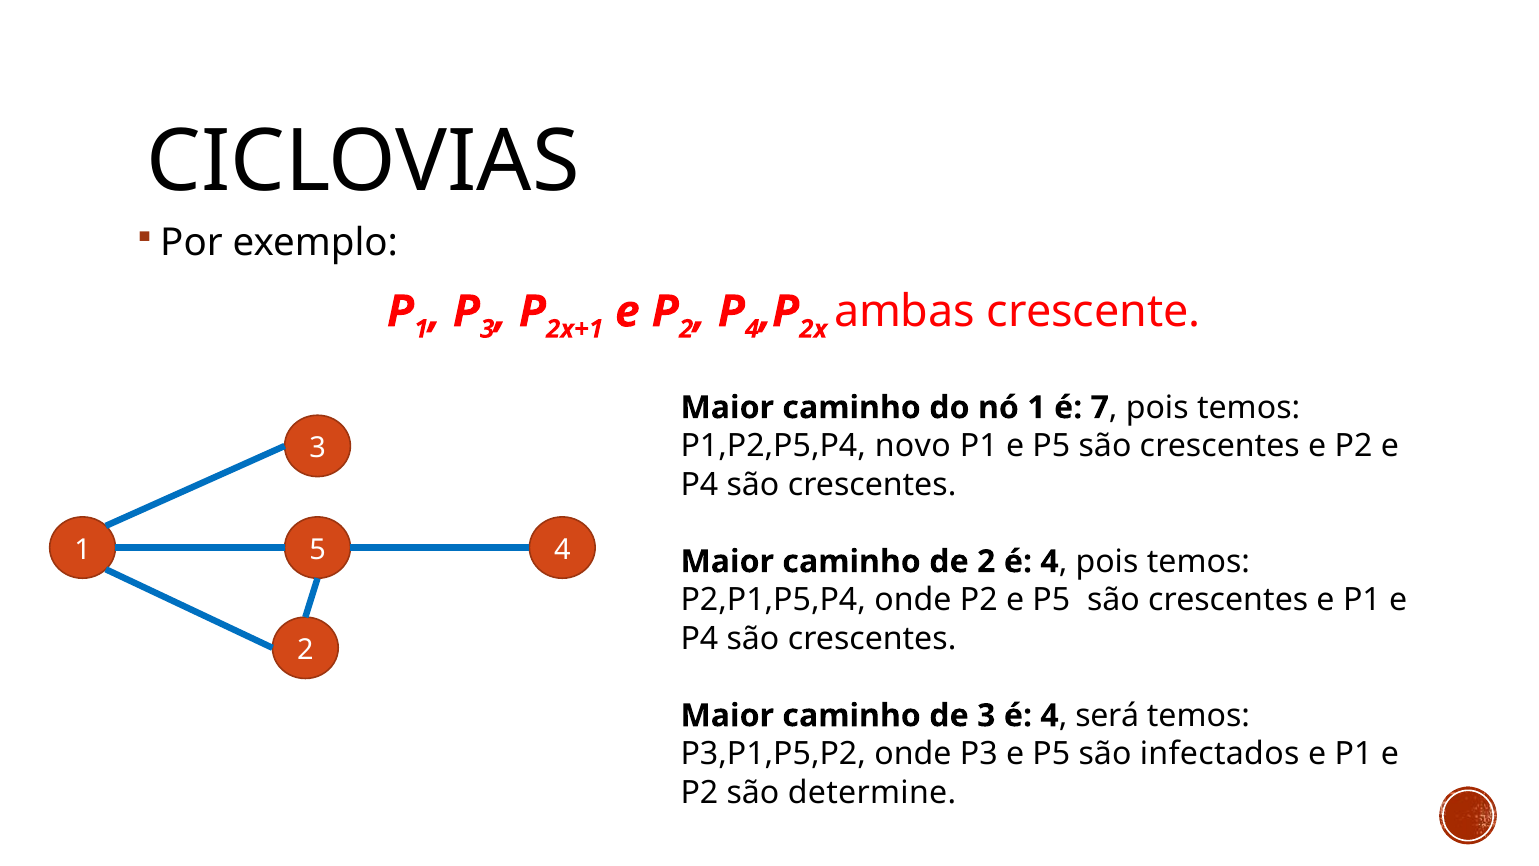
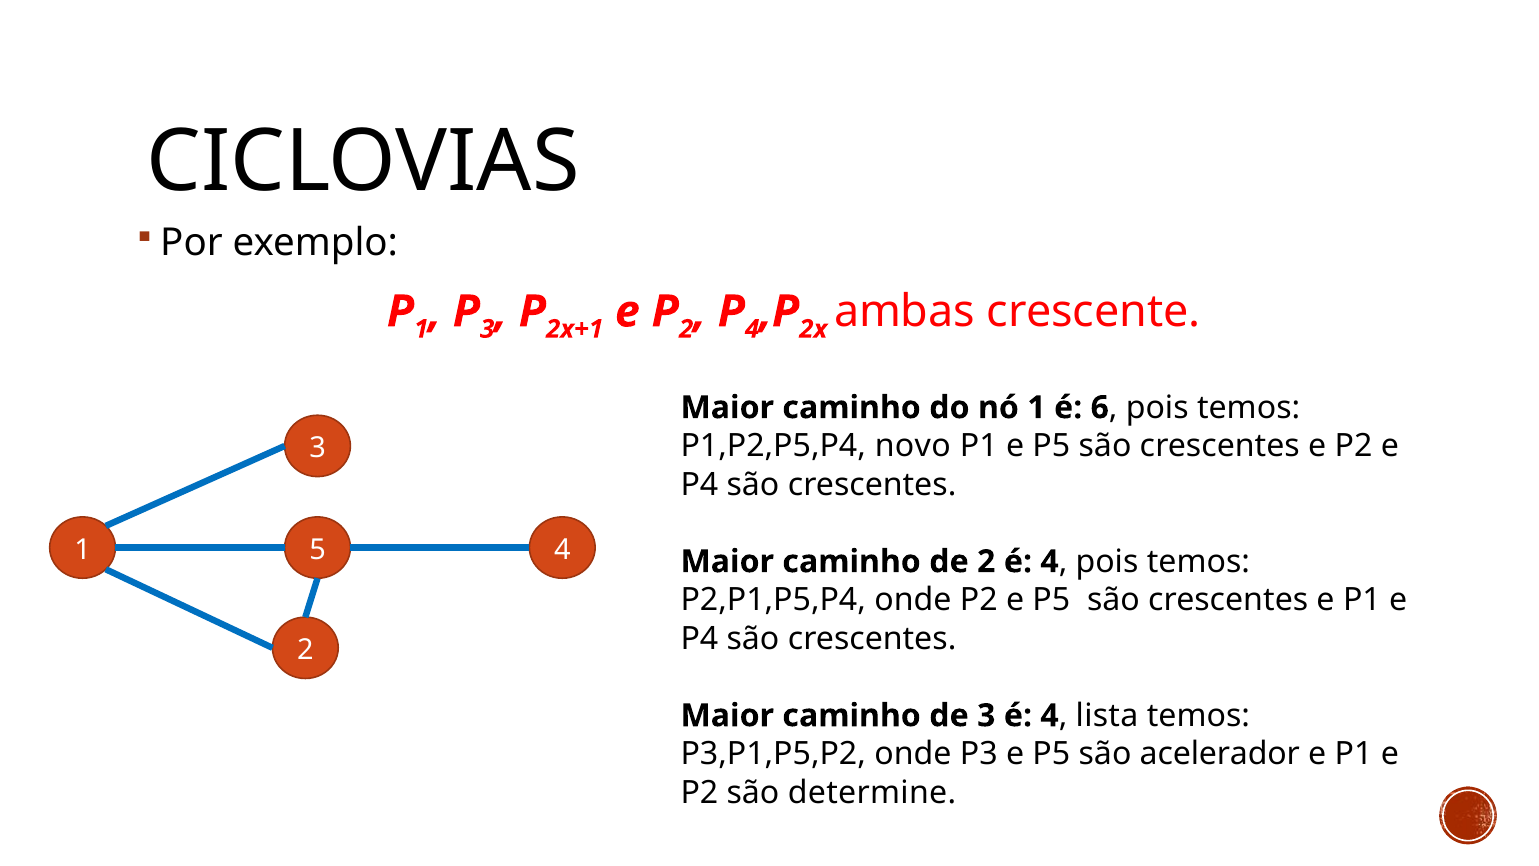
7: 7 -> 6 (1100, 407)
será: será -> lista (1107, 715)
infectados: infectados -> acelerador (1220, 754)
